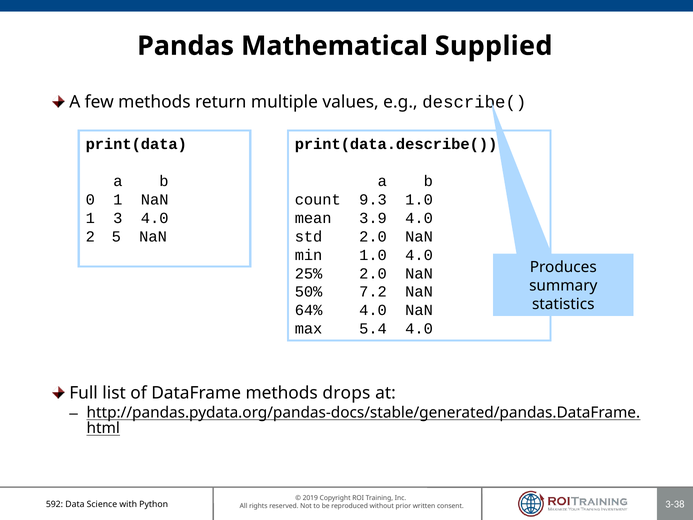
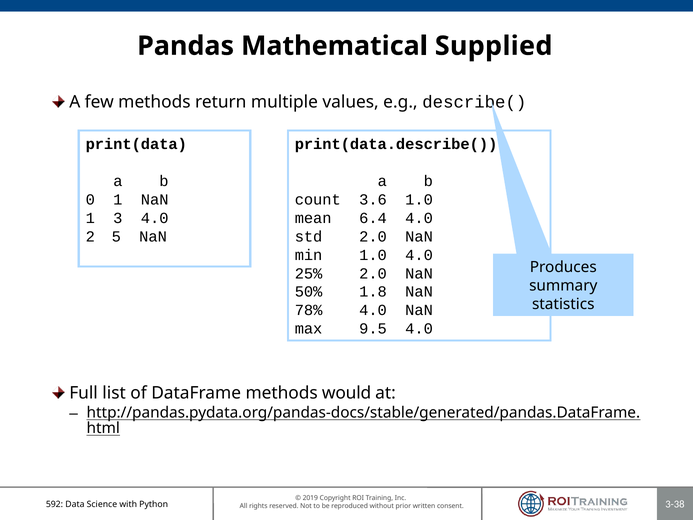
9.3: 9.3 -> 3.6 (373, 199)
3.9: 3.9 -> 6.4 (373, 218)
7.2: 7.2 -> 1.8 (373, 292)
64%: 64% -> 78% (309, 310)
5.4: 5.4 -> 9.5 (373, 329)
drops: drops -> would (347, 393)
